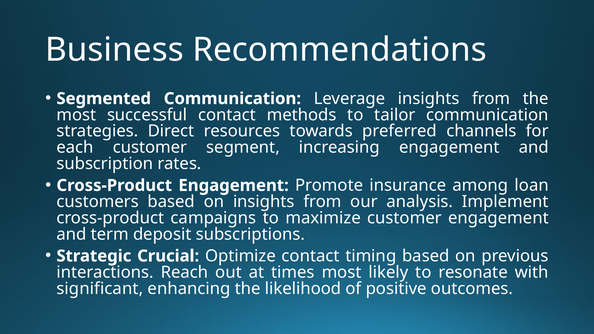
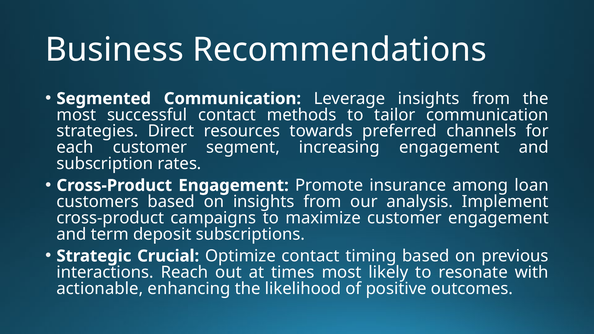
significant: significant -> actionable (100, 289)
